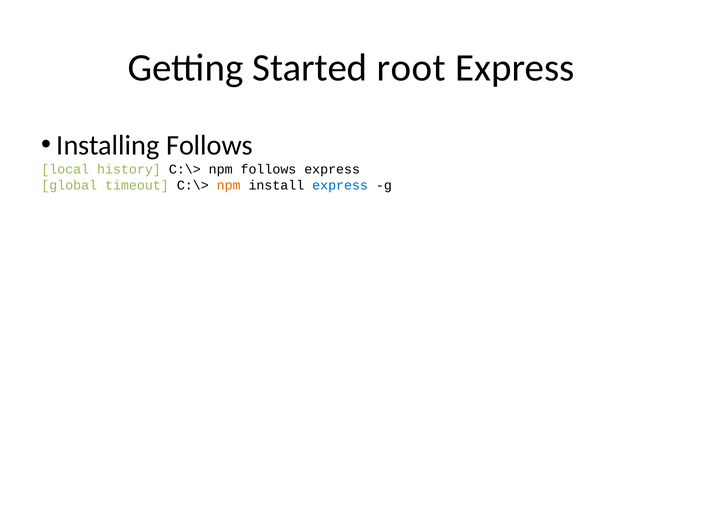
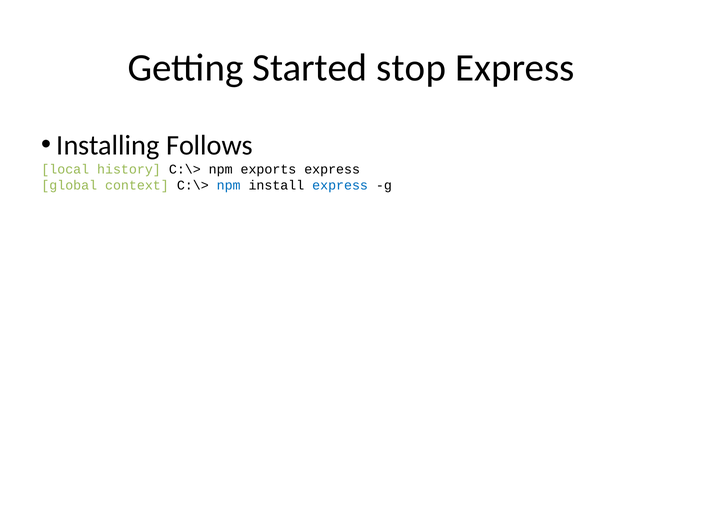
root: root -> stop (411, 68)
npm follows: follows -> exports (268, 169)
timeout: timeout -> context (137, 185)
npm colour: orange -> blue (229, 185)
